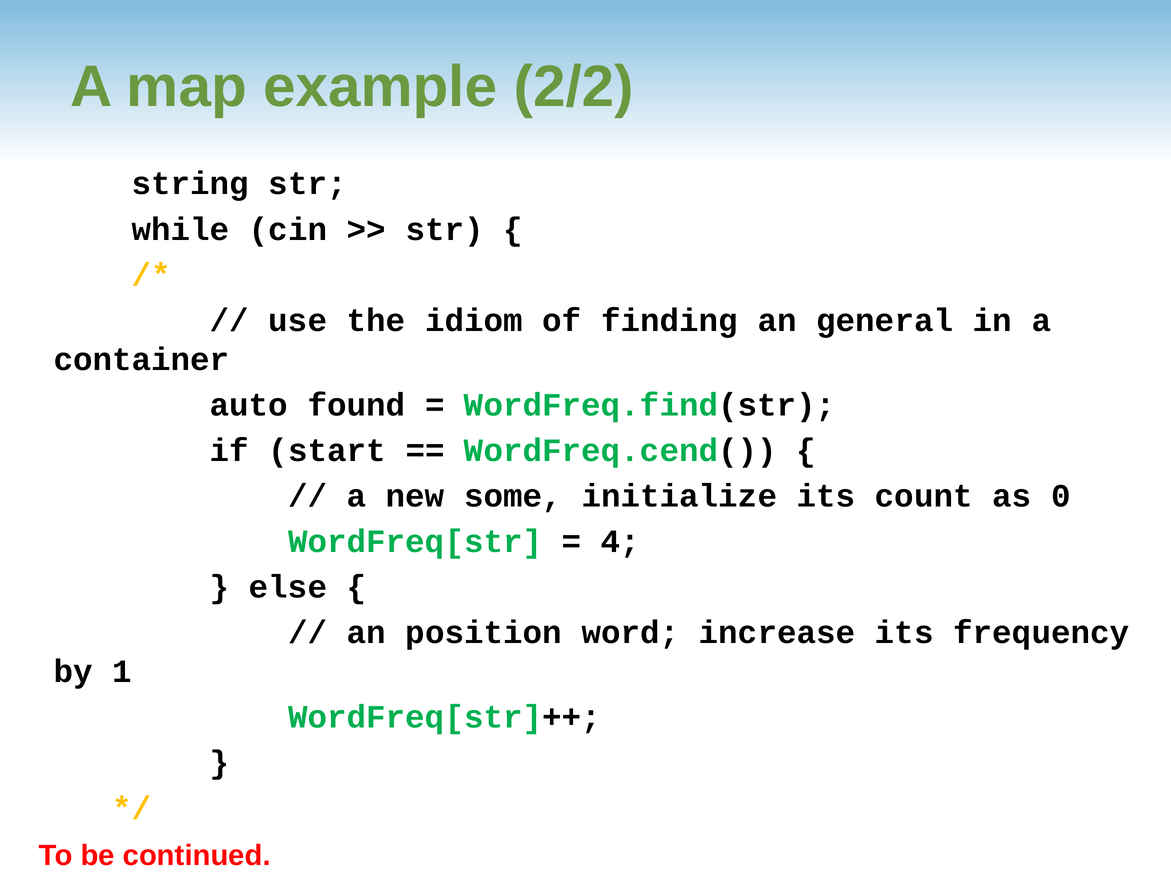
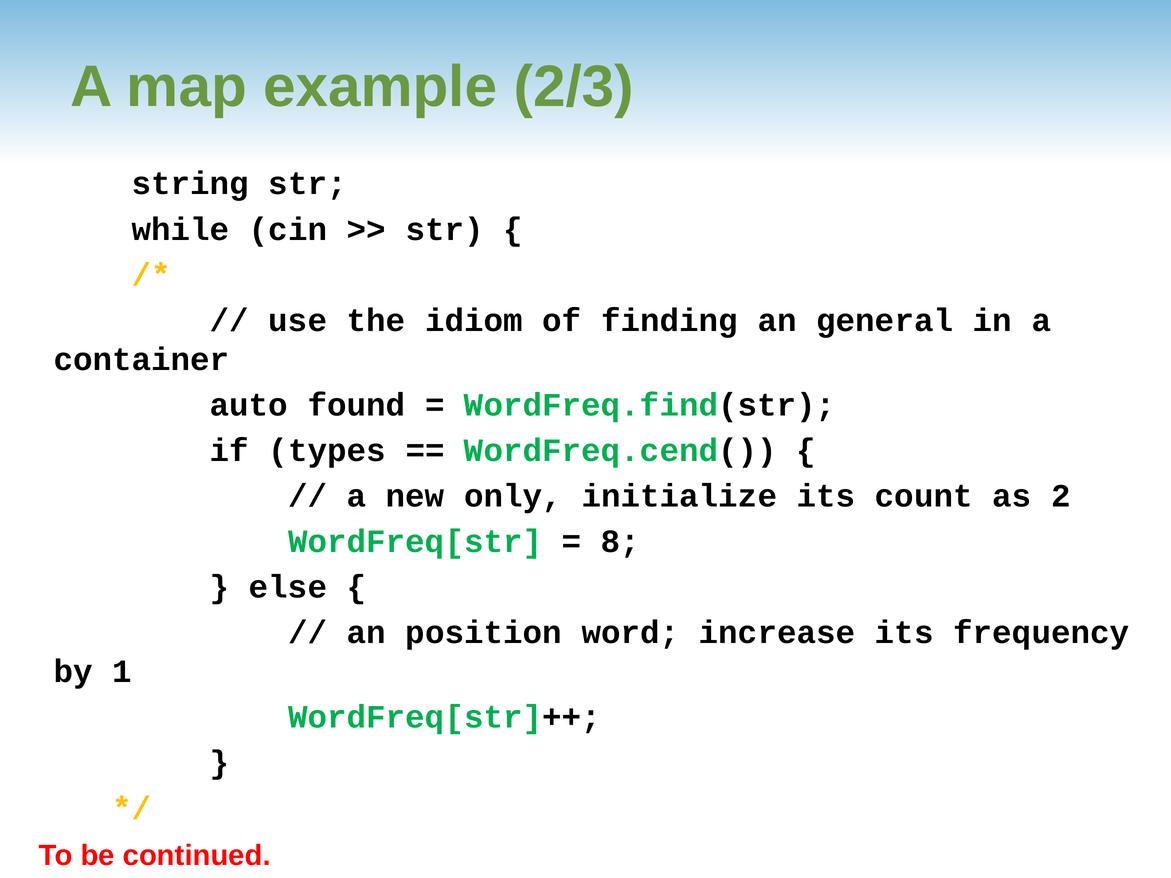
2/2: 2/2 -> 2/3 (574, 87)
start: start -> types (327, 451)
some: some -> only (513, 496)
0: 0 -> 2 (1061, 496)
4: 4 -> 8 (620, 542)
